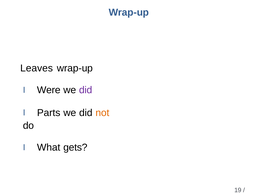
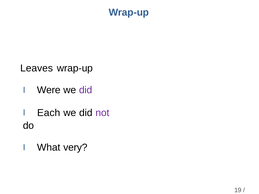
Parts: Parts -> Each (49, 113)
not colour: orange -> purple (102, 113)
gets: gets -> very (75, 148)
